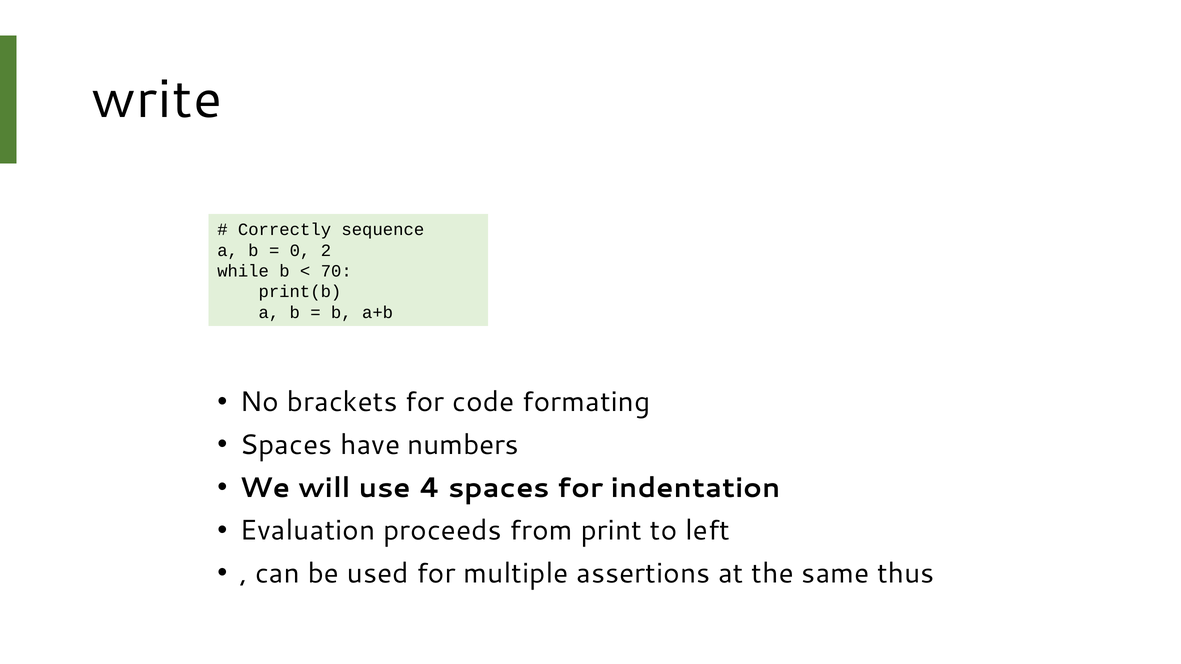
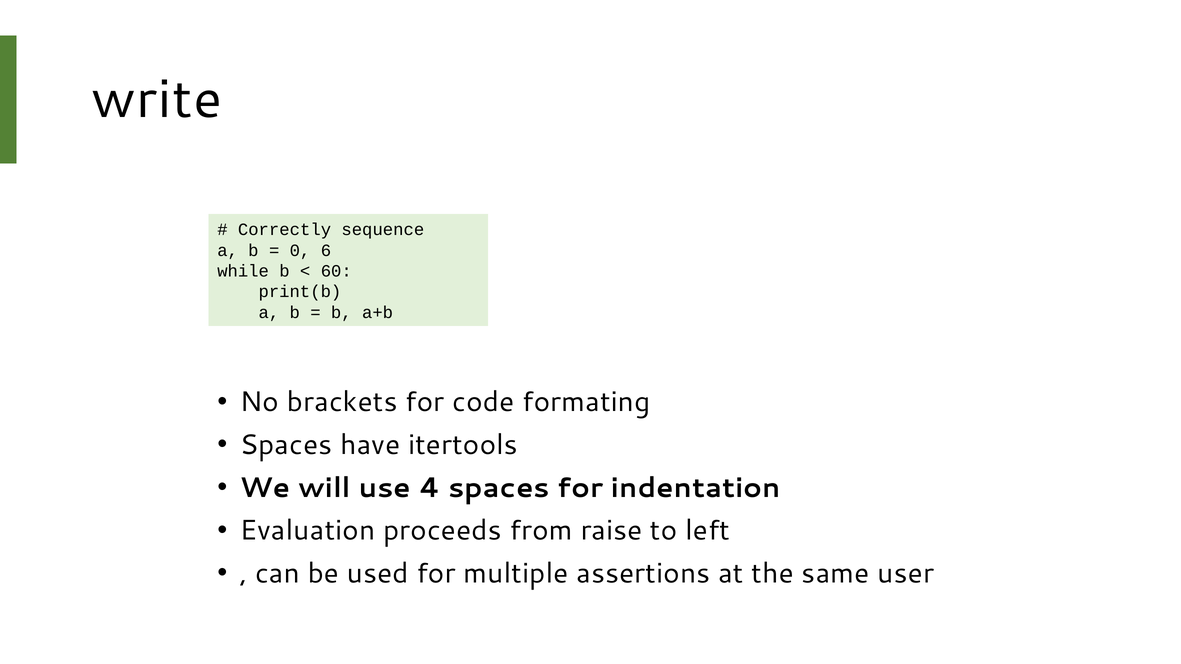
2: 2 -> 6 (326, 251)
70: 70 -> 60 (336, 271)
numbers: numbers -> itertools (463, 445)
print: print -> raise (611, 531)
thus: thus -> user (906, 574)
